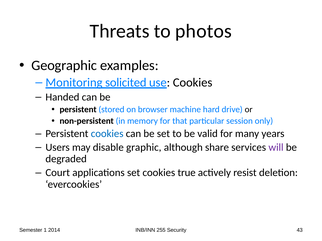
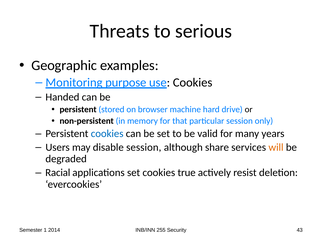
photos: photos -> serious (204, 31)
solicited: solicited -> purpose (126, 83)
disable graphic: graphic -> session (144, 148)
will colour: purple -> orange (276, 148)
Court: Court -> Racial (58, 173)
